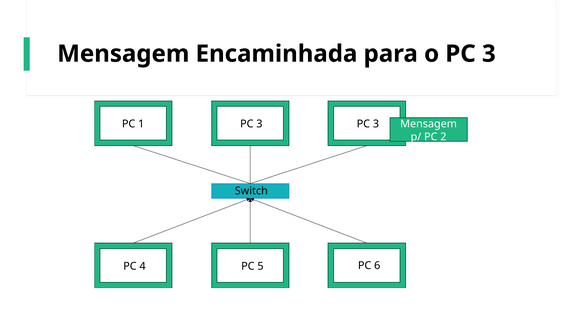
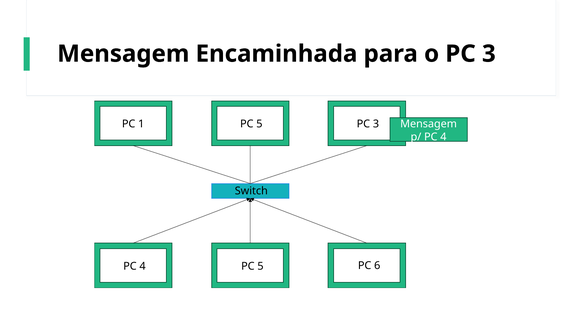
1 PC 3: 3 -> 5 (259, 124)
p/ PC 2: 2 -> 4 (443, 137)
